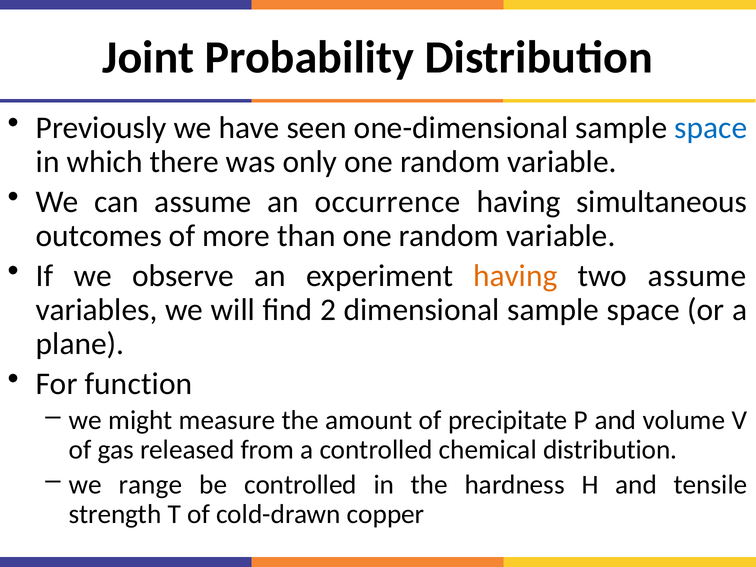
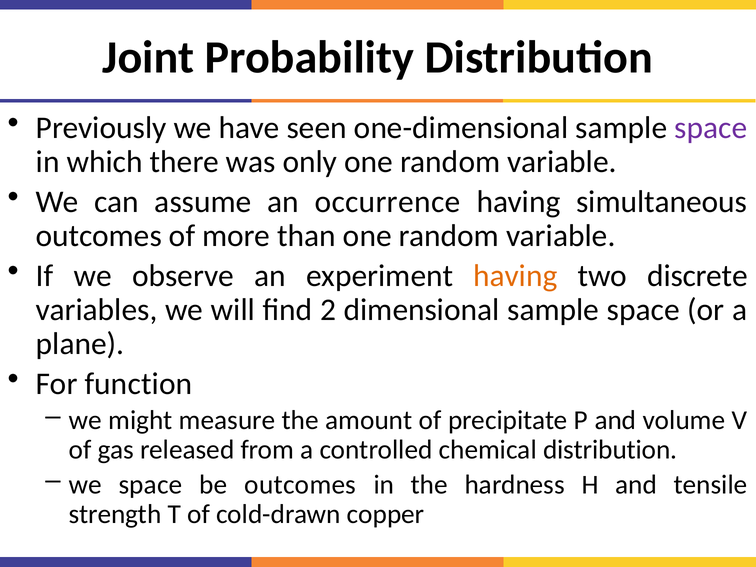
space colour: blue -> purple (711, 128)
two assume: assume -> discrete (698, 276)
we range: range -> space (151, 485)
be controlled: controlled -> outcomes (300, 485)
